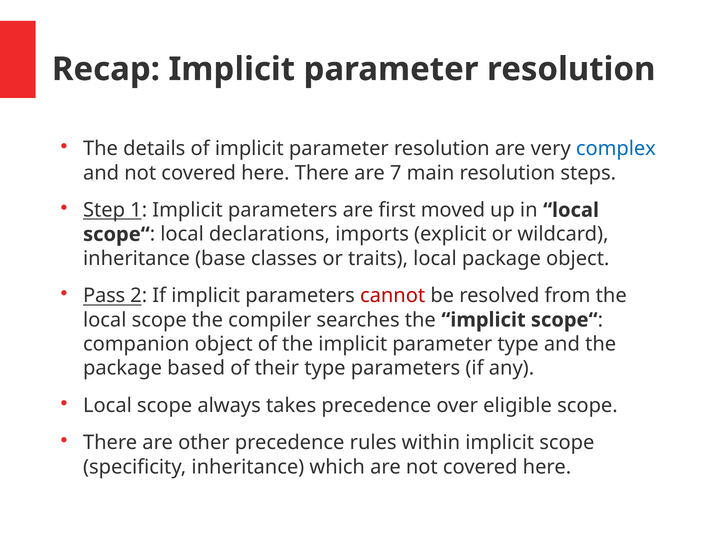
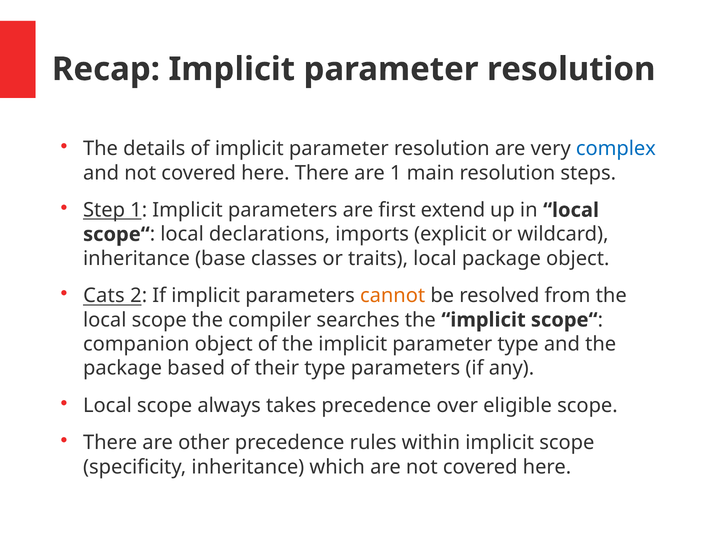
are 7: 7 -> 1 (396, 173)
moved: moved -> extend (453, 210)
Pass: Pass -> Cats (104, 295)
cannot colour: red -> orange (393, 295)
